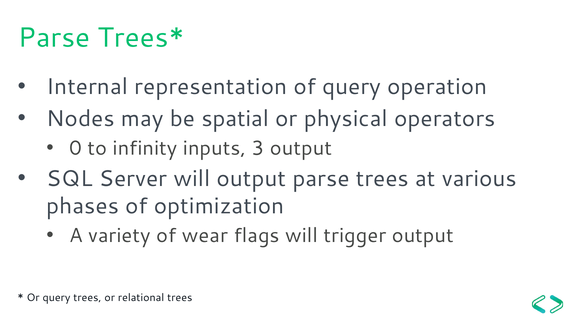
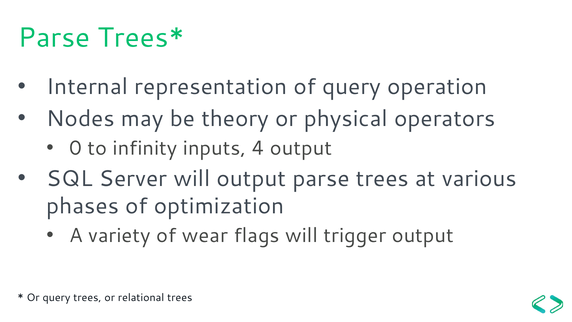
spatial: spatial -> theory (235, 118)
3: 3 -> 4 (258, 148)
